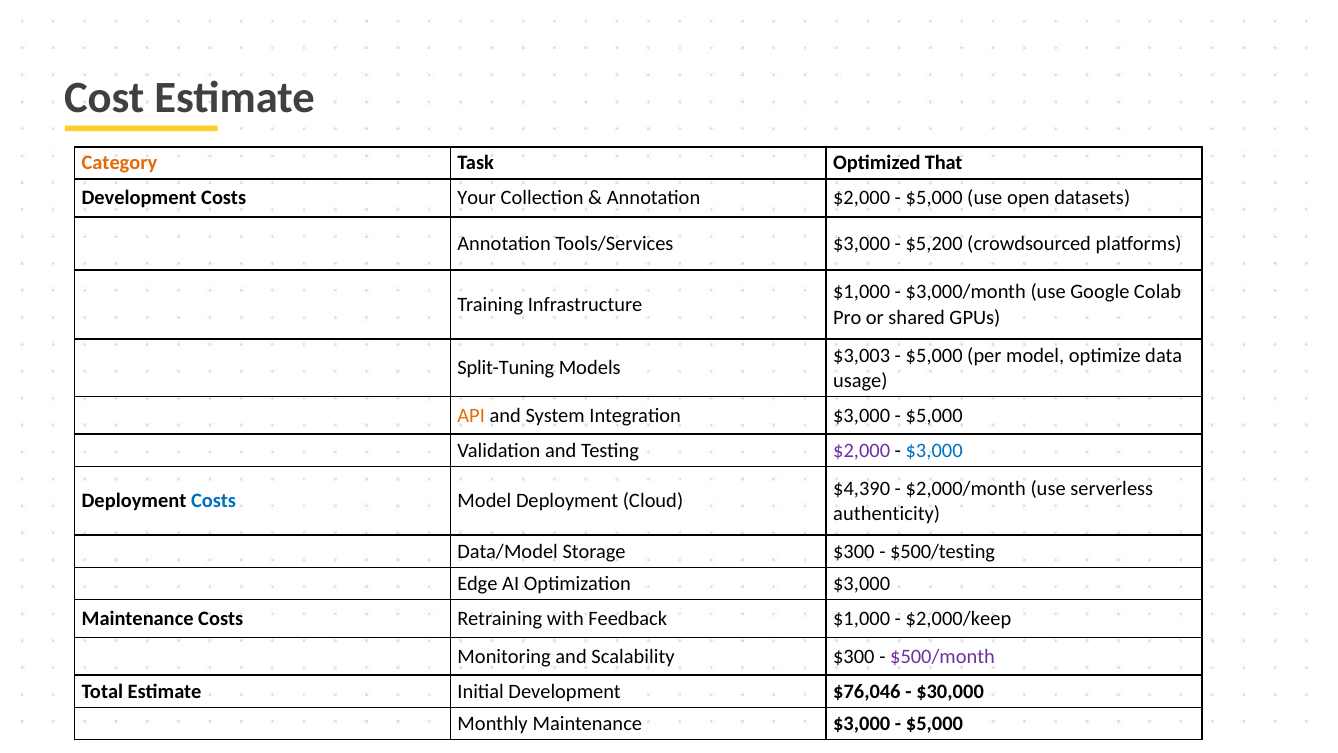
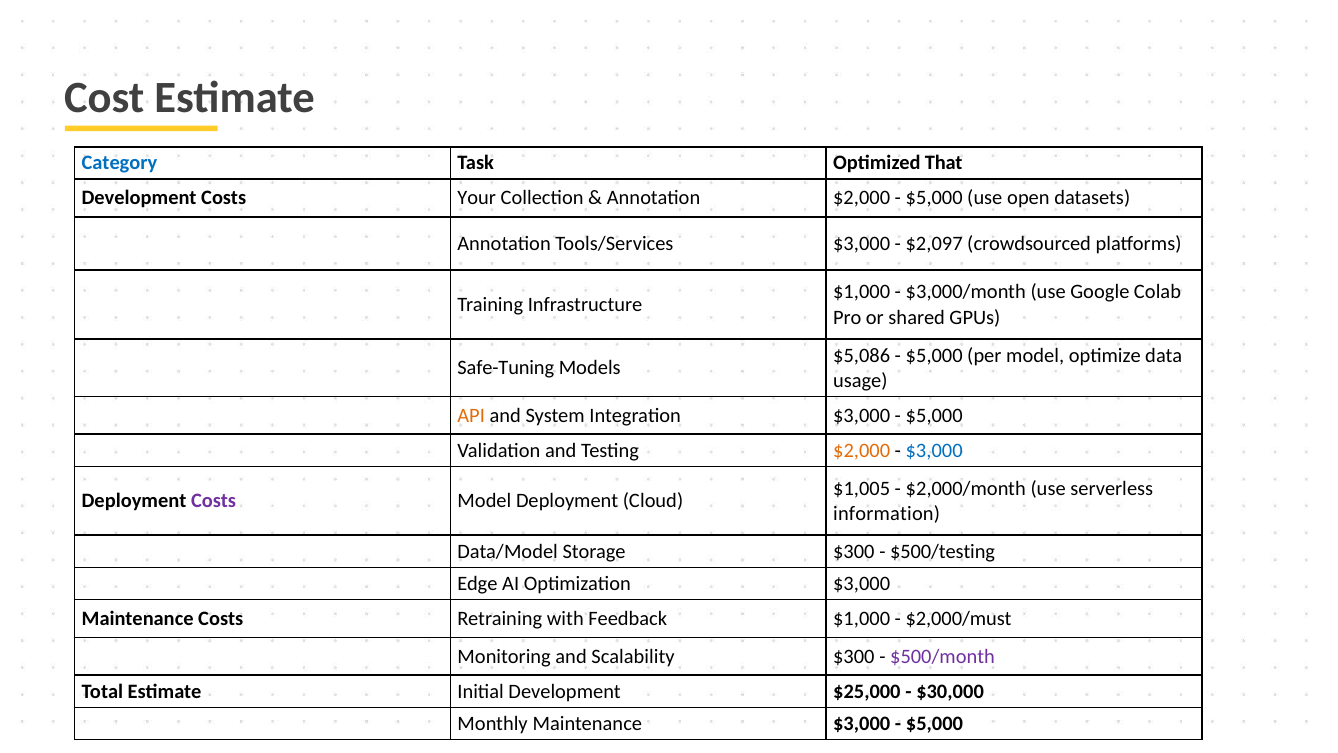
Category colour: orange -> blue (119, 163)
$5,200: $5,200 -> $2,097 (934, 244)
$3,003: $3,003 -> $5,086 (862, 355)
Split-Tuning: Split-Tuning -> Safe-Tuning (506, 368)
$2,000 colour: purple -> orange (862, 450)
$4,390: $4,390 -> $1,005 (862, 488)
Costs colour: blue -> purple (214, 501)
authenticity: authenticity -> information (887, 513)
$2,000/keep: $2,000/keep -> $2,000/must (959, 619)
$76,046: $76,046 -> $25,000 (867, 691)
